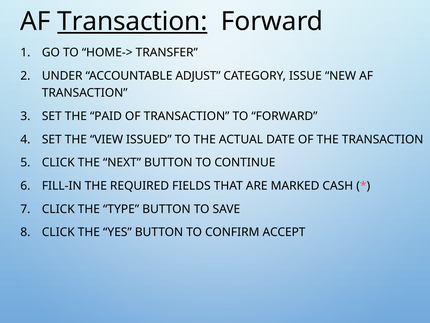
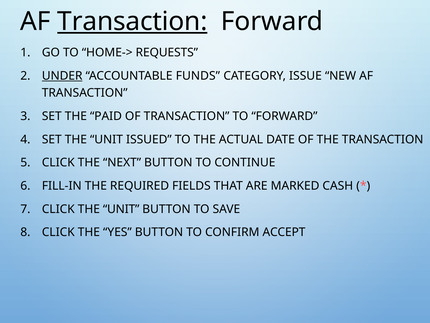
TRANSFER: TRANSFER -> REQUESTS (167, 52)
UNDER underline: none -> present (62, 76)
ADJUST: ADJUST -> FUNDS (198, 76)
SET THE VIEW: VIEW -> UNIT (107, 139)
CLICK THE TYPE: TYPE -> UNIT (121, 209)
